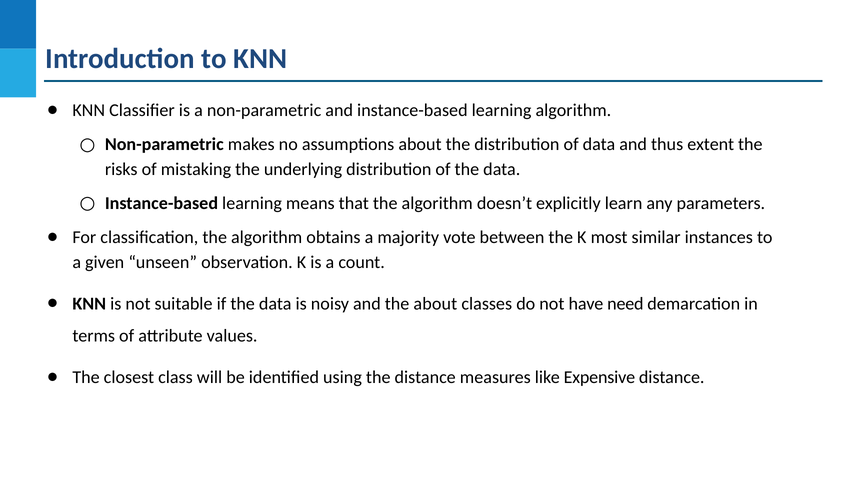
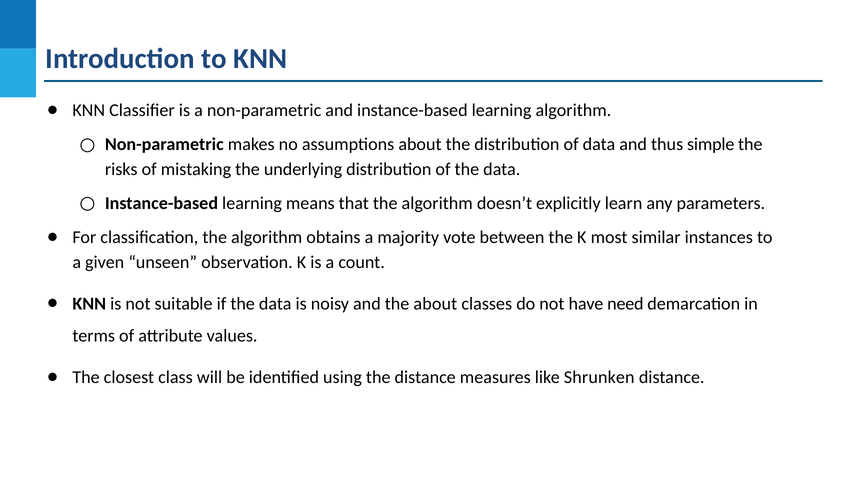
extent: extent -> simple (711, 145)
Expensive: Expensive -> Shrunken (599, 378)
